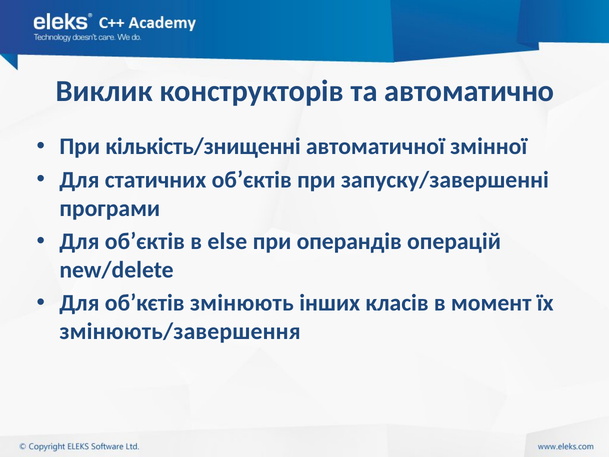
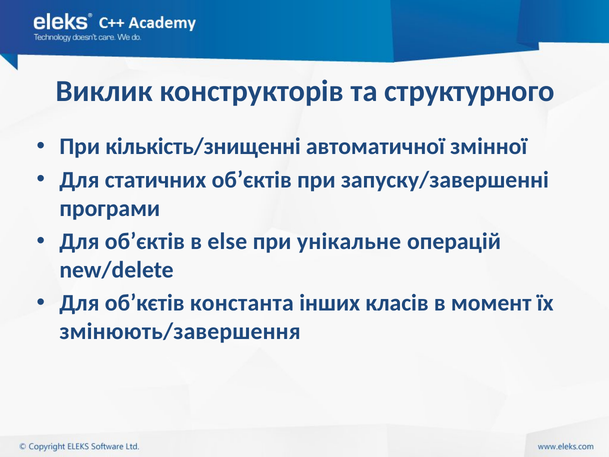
автоматично: автоматично -> структурного (469, 91)
операндів: операндів -> унікальне (349, 241)
змінюють: змінюють -> константа (242, 303)
